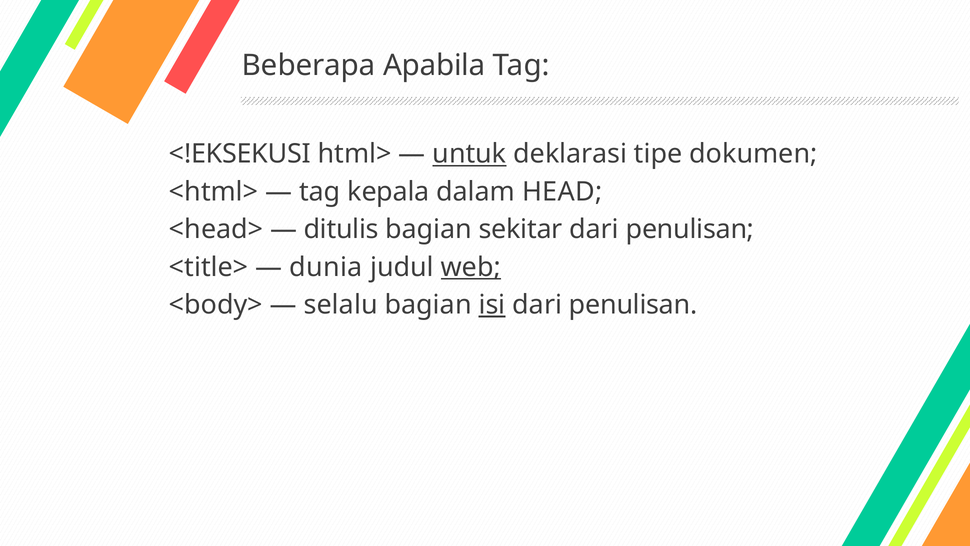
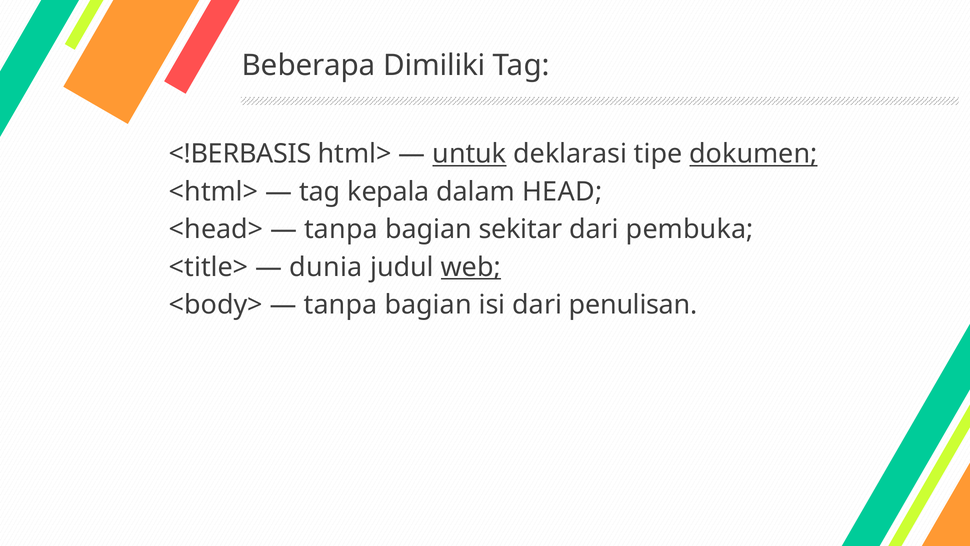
Apabila: Apabila -> Dimiliki (434, 65)
<!EKSEKUSI: <!EKSEKUSI -> <!BERBASIS (240, 154)
dokumen underline: none -> present (753, 154)
ditulis: ditulis -> tanpa (341, 229)
penulisan: penulisan -> pembuka (690, 229)
selalu: selalu -> tanpa (341, 305)
isi underline: present -> none (492, 305)
